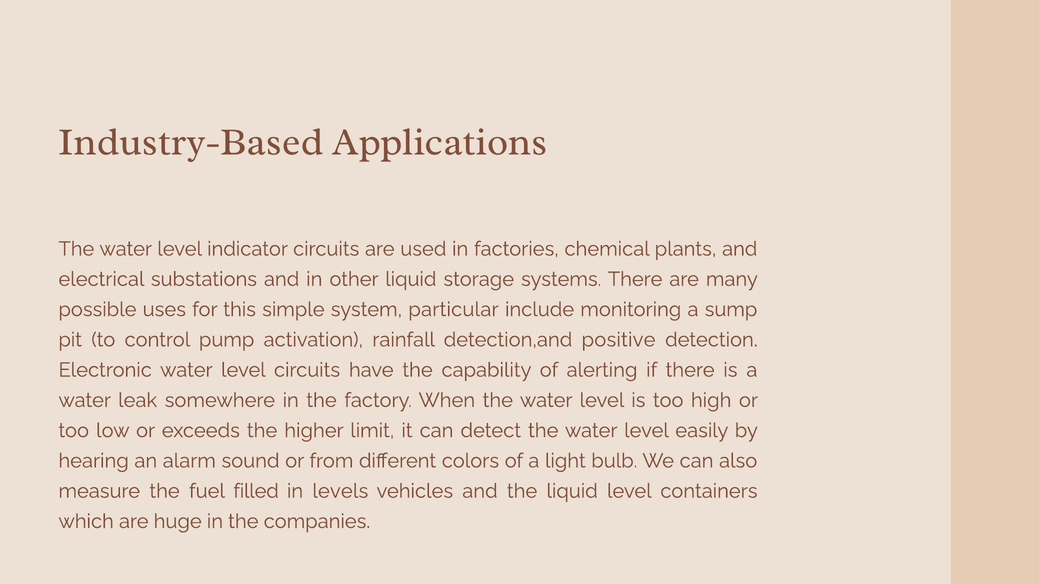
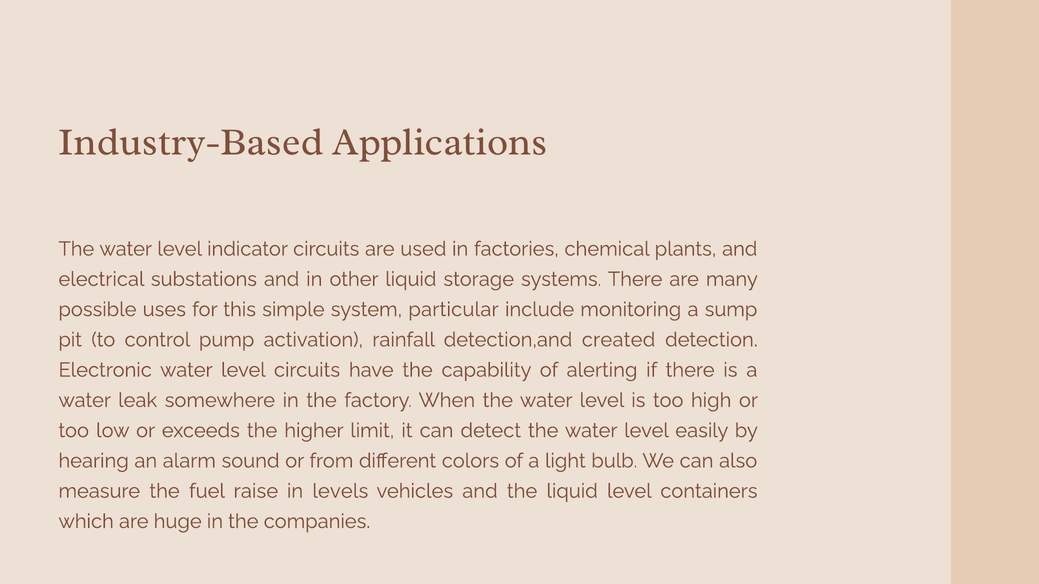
positive: positive -> created (619, 340)
filled: filled -> raise (256, 491)
